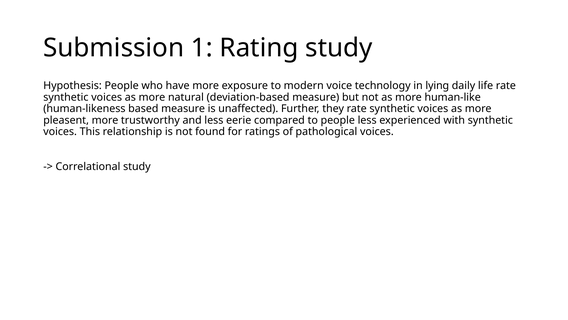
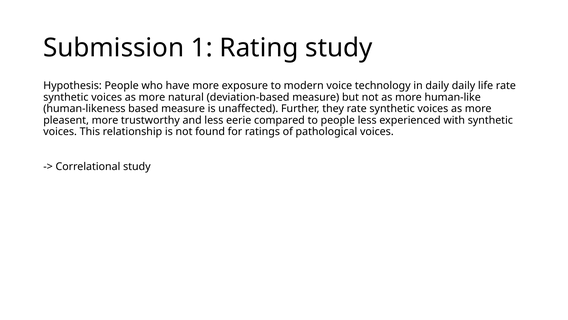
in lying: lying -> daily (437, 86)
